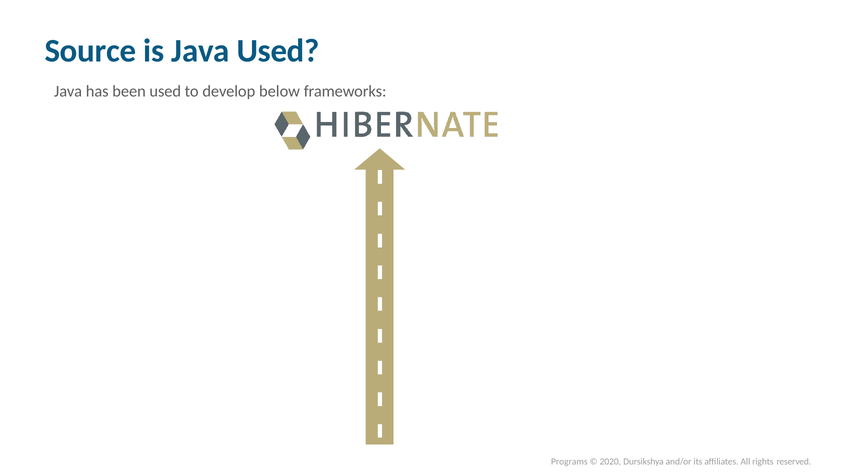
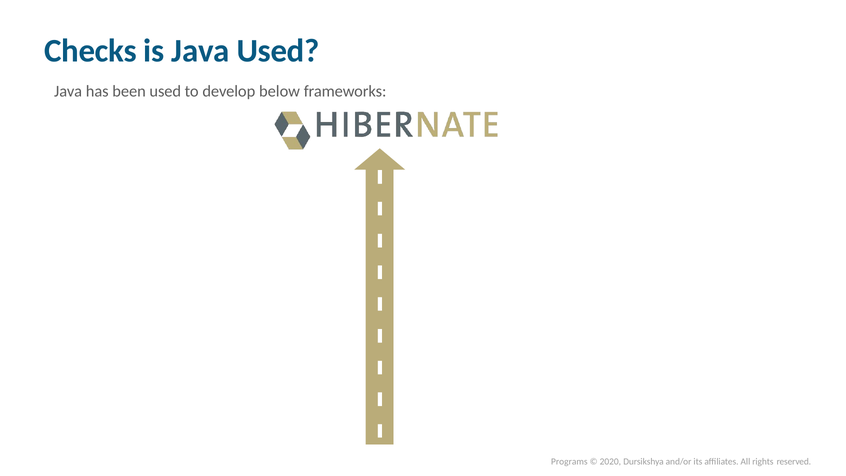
Source: Source -> Checks (90, 51)
